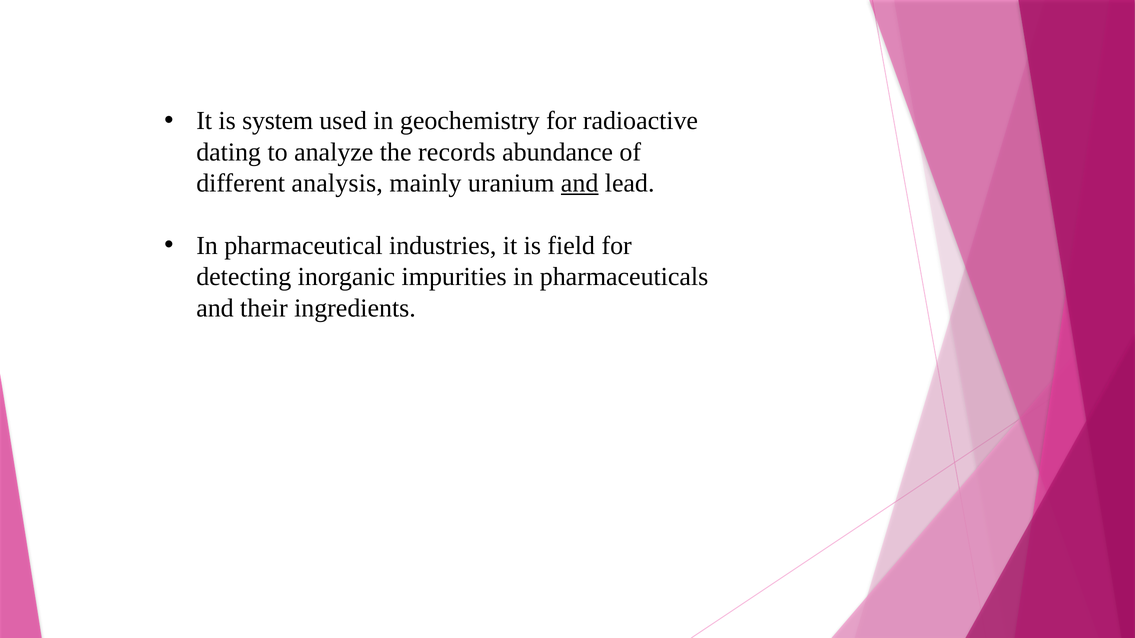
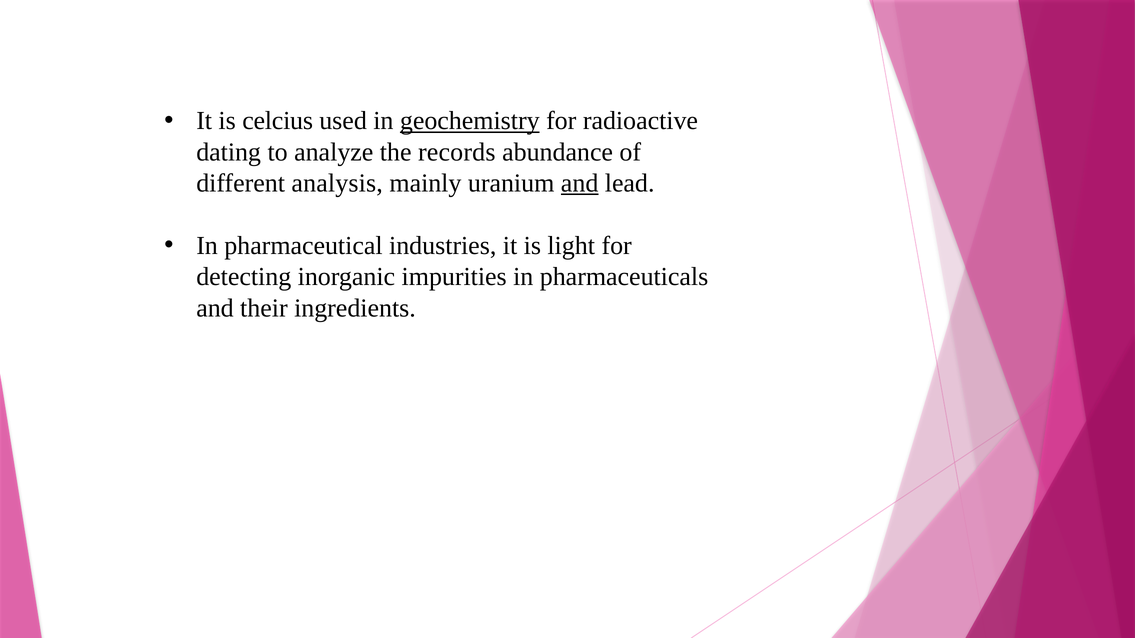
system: system -> celcius (278, 121)
geochemistry underline: none -> present (470, 121)
field: field -> light (571, 246)
